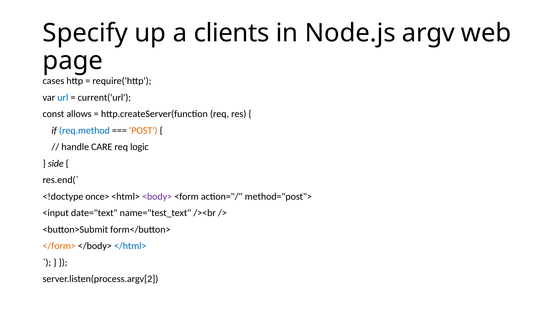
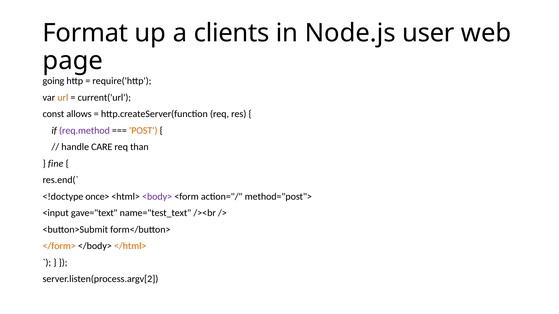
Specify: Specify -> Format (85, 33)
argv: argv -> user (428, 33)
cases: cases -> going (53, 81)
url colour: blue -> orange (63, 98)
req.method colour: blue -> purple (84, 131)
logic: logic -> than (139, 147)
side: side -> fine (56, 164)
date="text: date="text -> gave="text (94, 213)
</html> colour: blue -> orange (130, 246)
